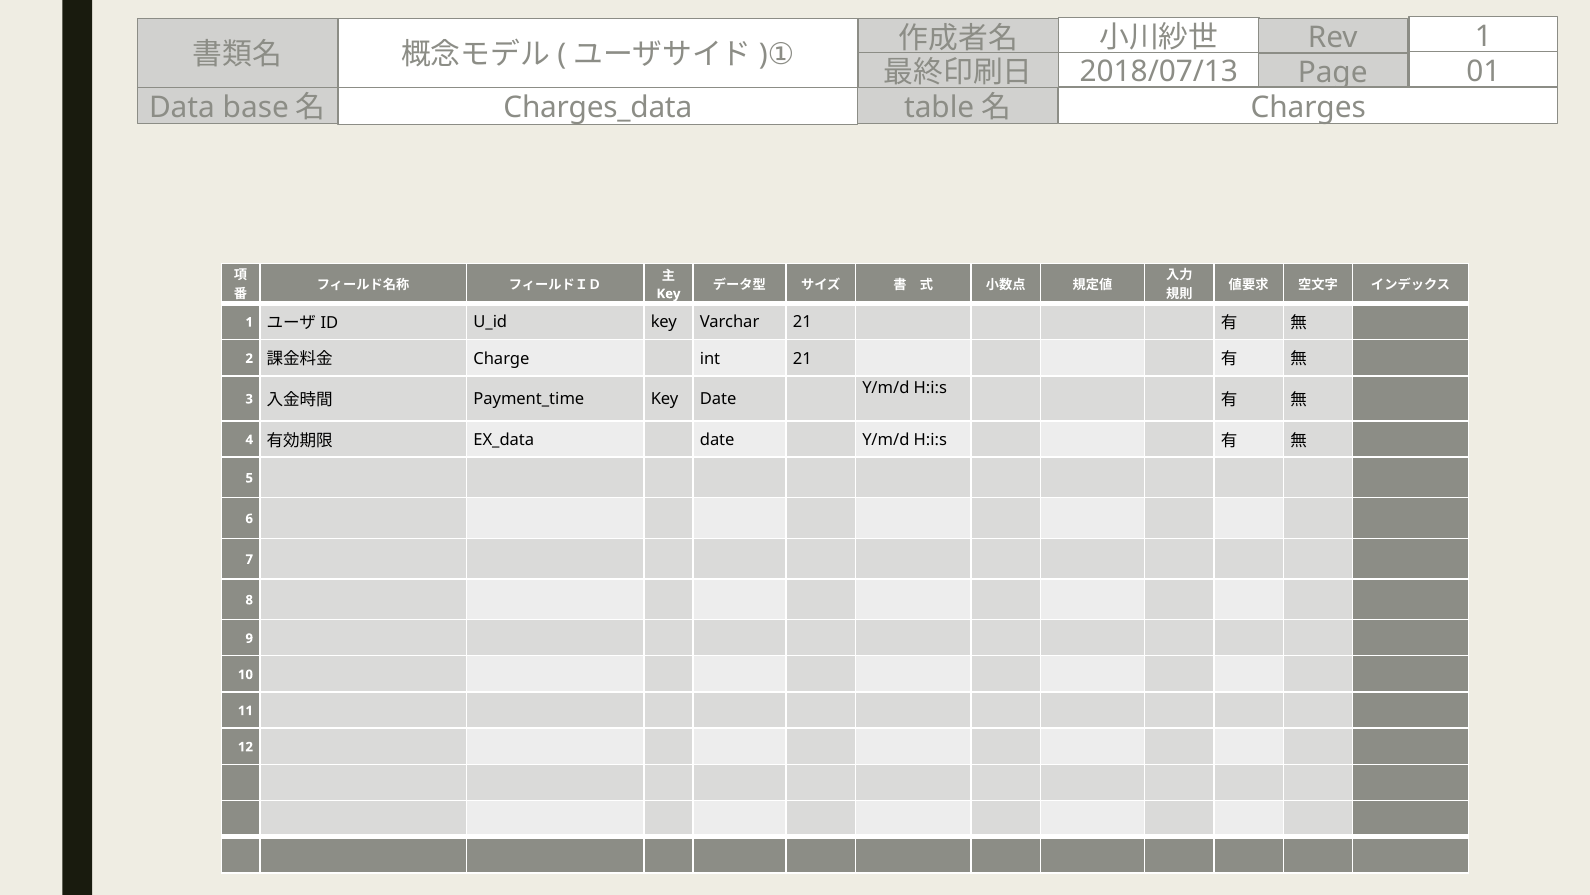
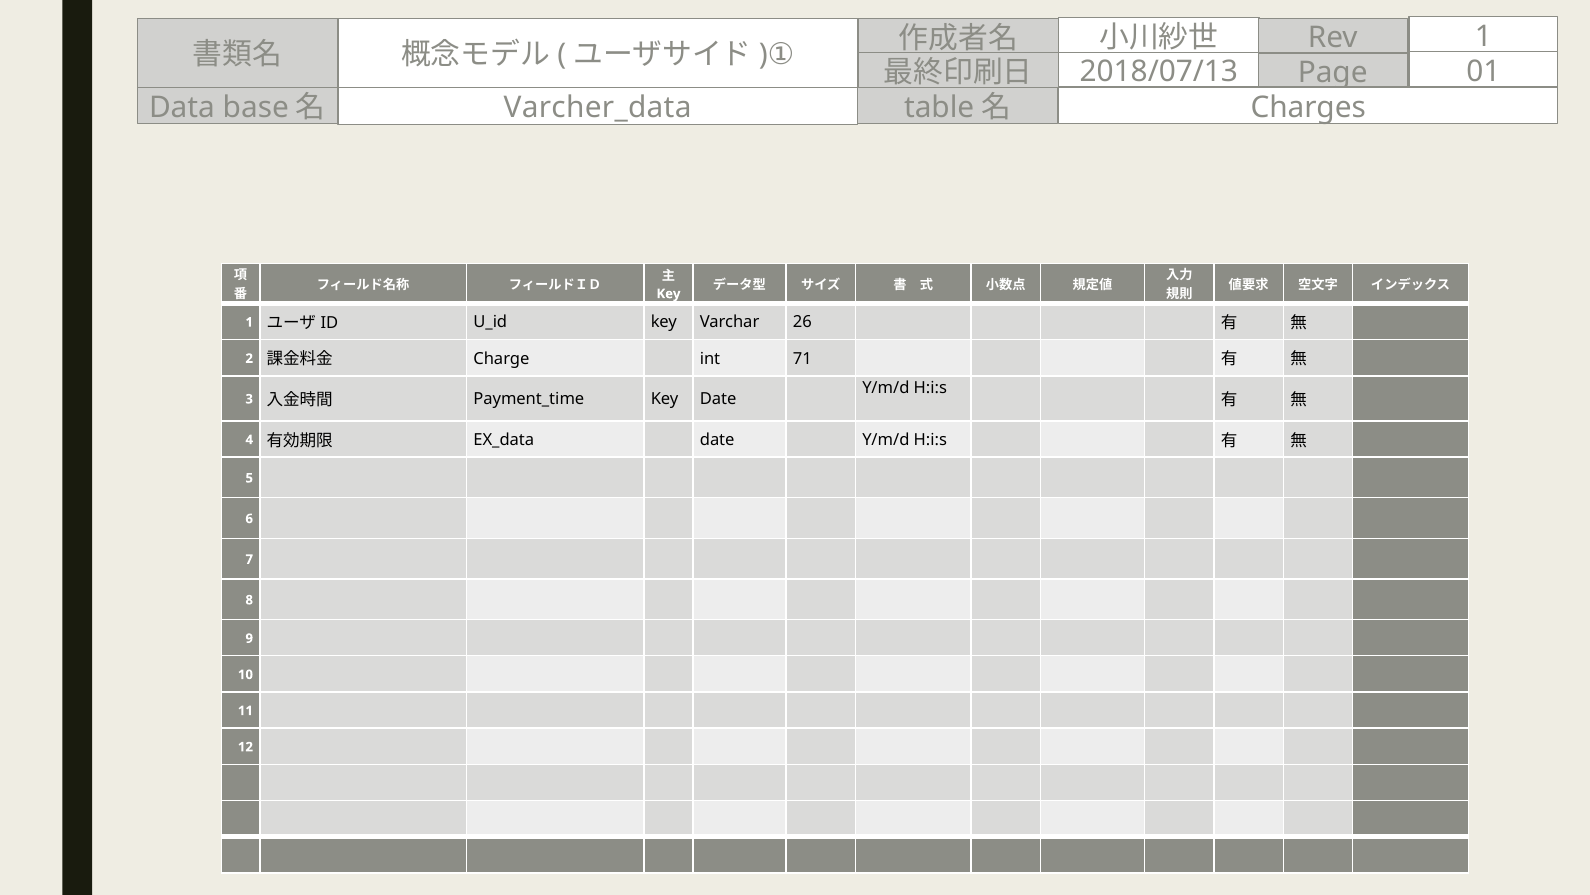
Charges_data: Charges_data -> Varcher_data (598, 108)
Varchar 21: 21 -> 26 (802, 322)
int 21: 21 -> 71 (802, 358)
